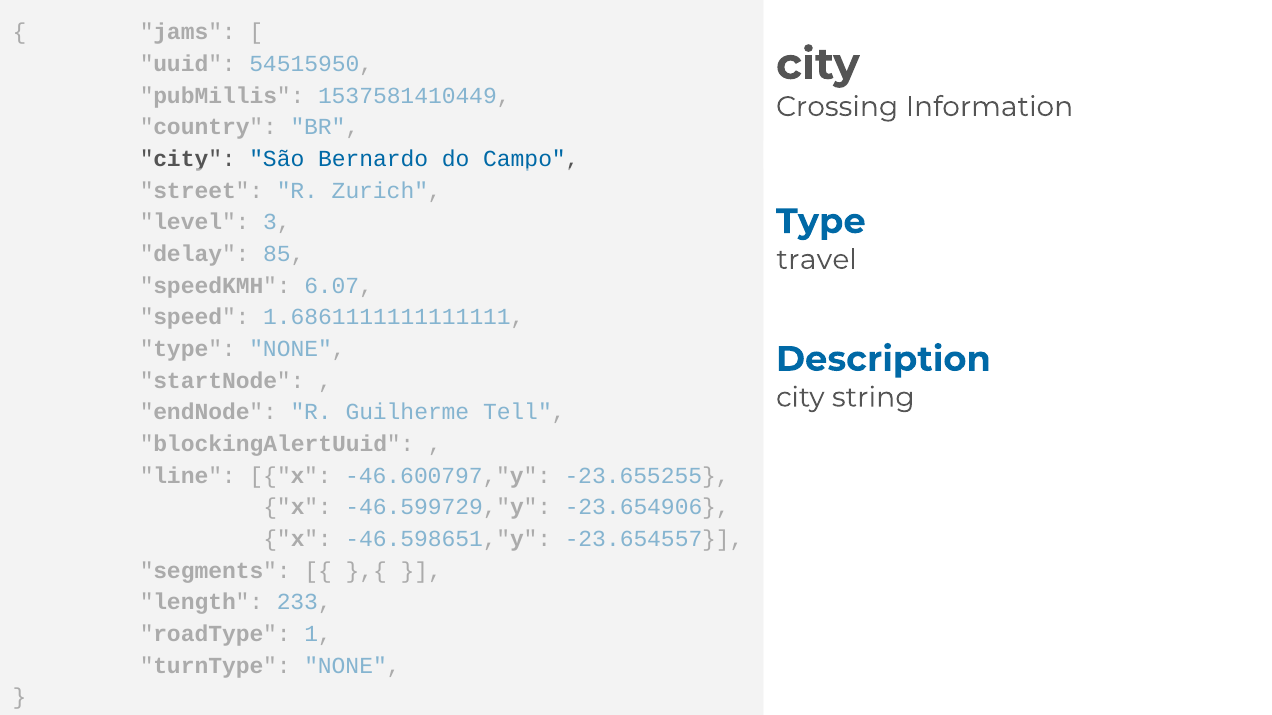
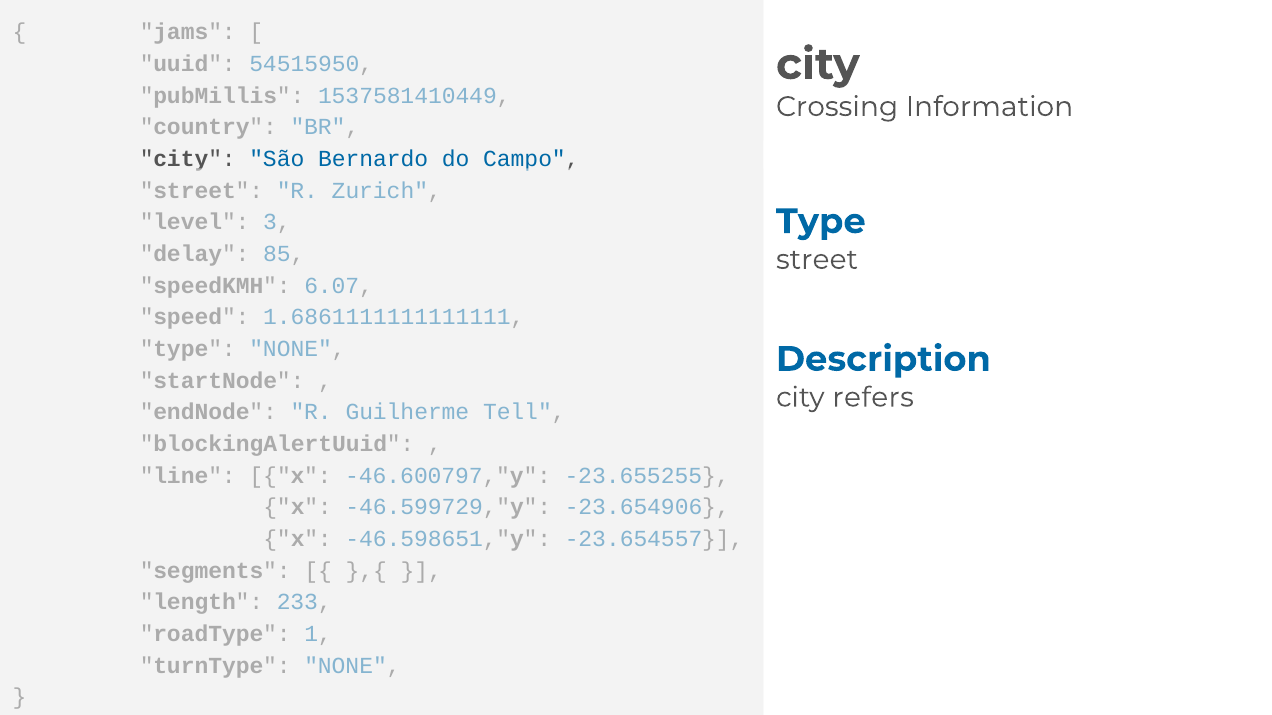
travel: travel -> street (817, 260)
string: string -> refers (873, 398)
